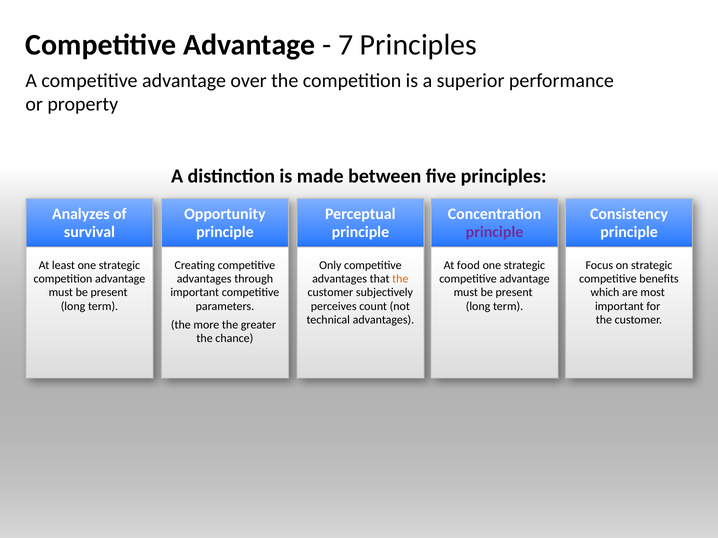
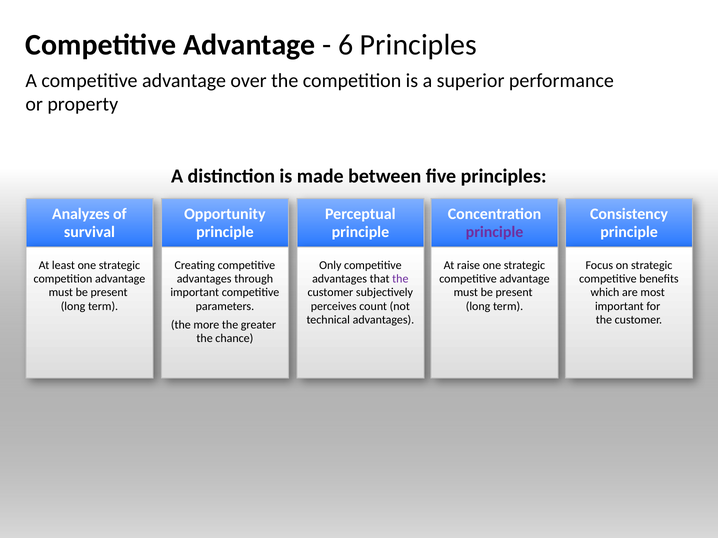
7: 7 -> 6 (346, 45)
food: food -> raise (468, 265)
the colour: orange -> purple (400, 279)
